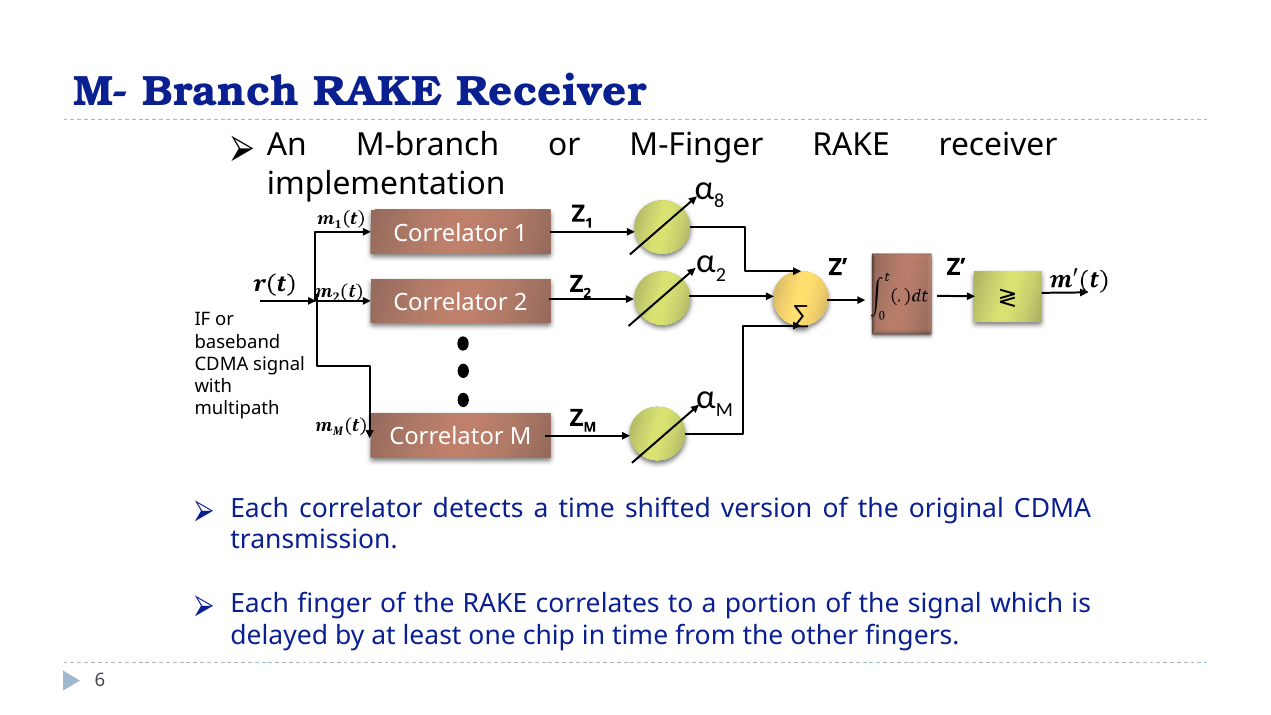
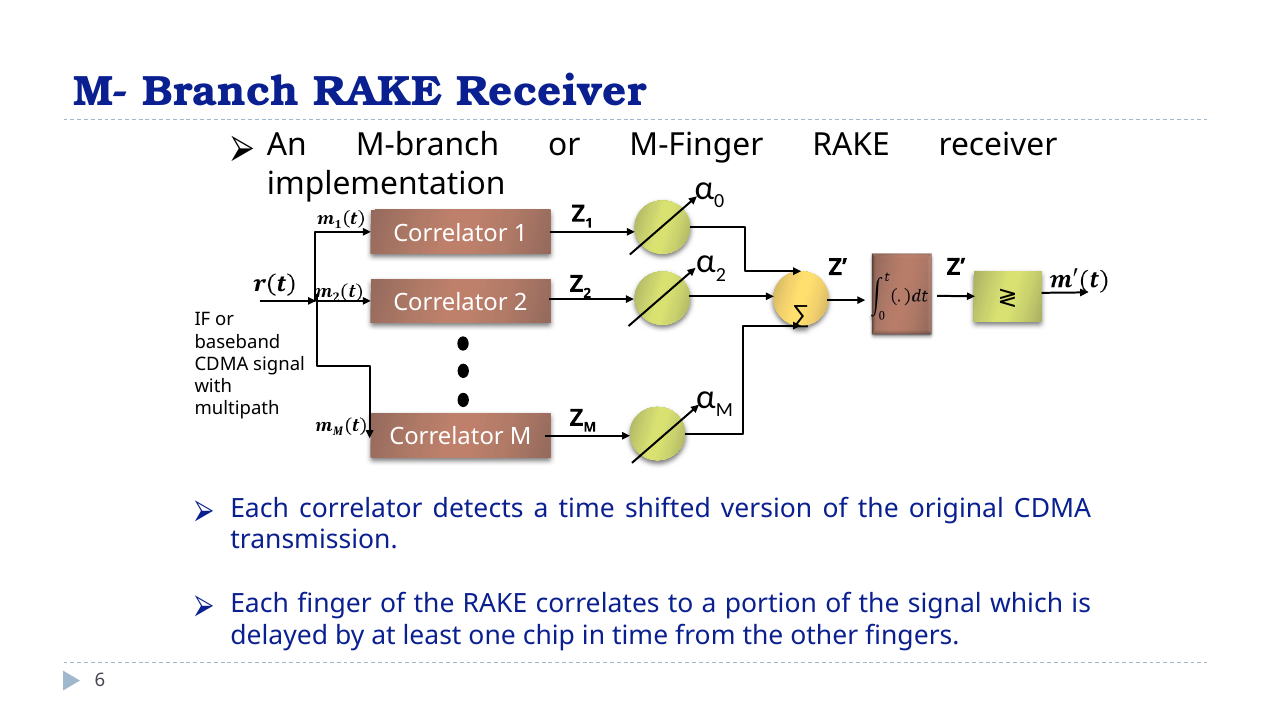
8: 8 -> 0 (719, 201)
